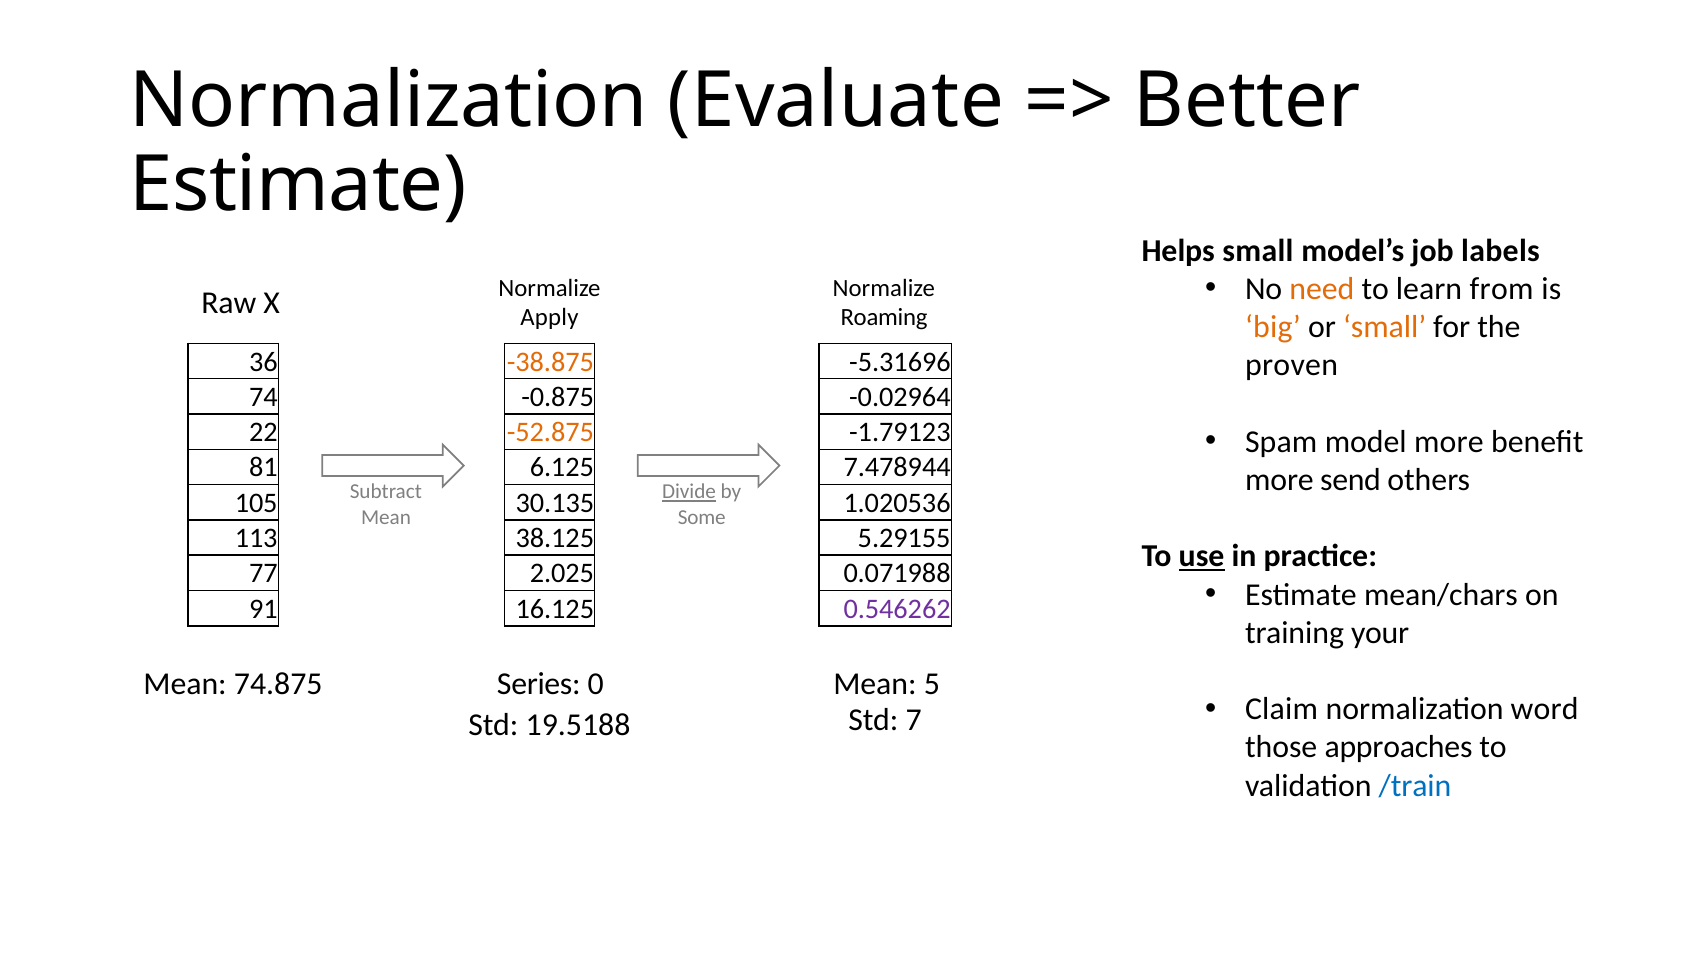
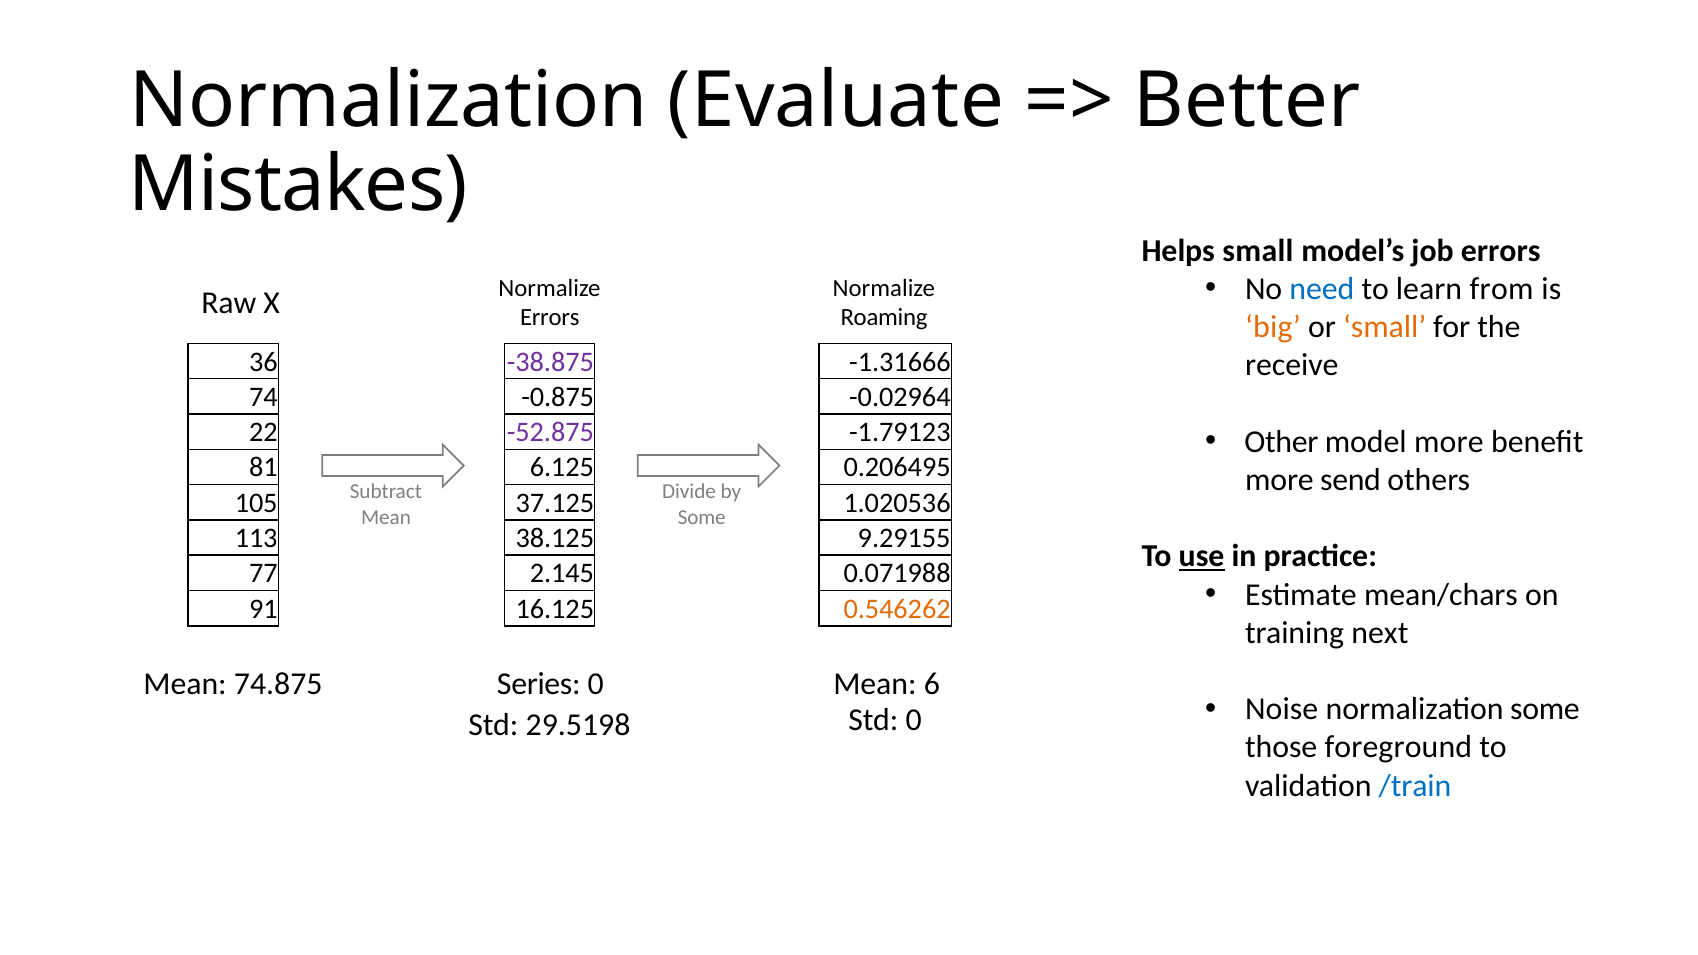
Estimate: Estimate -> Mistakes (298, 185)
job labels: labels -> errors (1501, 251)
need colour: orange -> blue (1322, 289)
Apply: Apply -> Errors (550, 318)
-38.875 colour: orange -> purple (550, 362)
-5.31696: -5.31696 -> -1.31666 (900, 362)
proven: proven -> receive (1292, 365)
-52.875 colour: orange -> purple (550, 432)
Spam: Spam -> Other (1281, 442)
7.478944: 7.478944 -> 0.206495 (897, 468)
Divide underline: present -> none (689, 492)
30.135: 30.135 -> 37.125 (555, 503)
5.29155: 5.29155 -> 9.29155 (904, 538)
2.025: 2.025 -> 2.145 (562, 574)
0.546262 colour: purple -> orange (897, 609)
your: your -> next (1380, 633)
5: 5 -> 6 (932, 684)
Claim: Claim -> Noise (1282, 709)
normalization word: word -> some (1545, 709)
Std 7: 7 -> 0 (914, 720)
19.5188: 19.5188 -> 29.5198 (578, 725)
approaches: approaches -> foreground (1398, 748)
